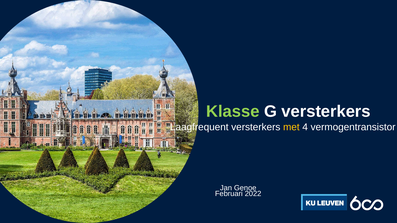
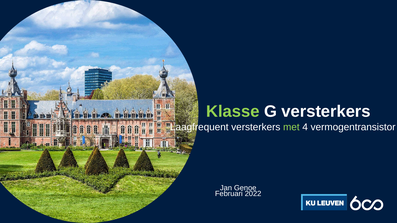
met colour: yellow -> light green (291, 127)
